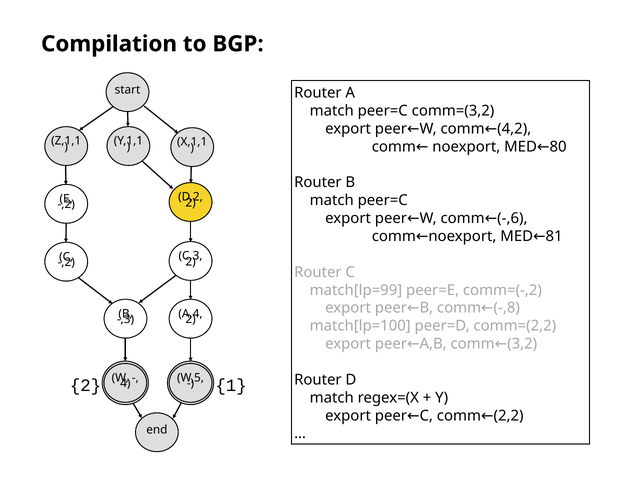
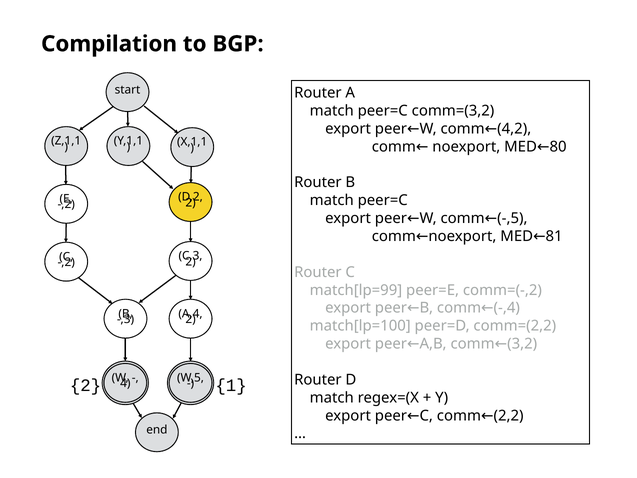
-,6: -,6 -> -,5 (512, 218)
-,8: -,8 -> -,4 (507, 308)
